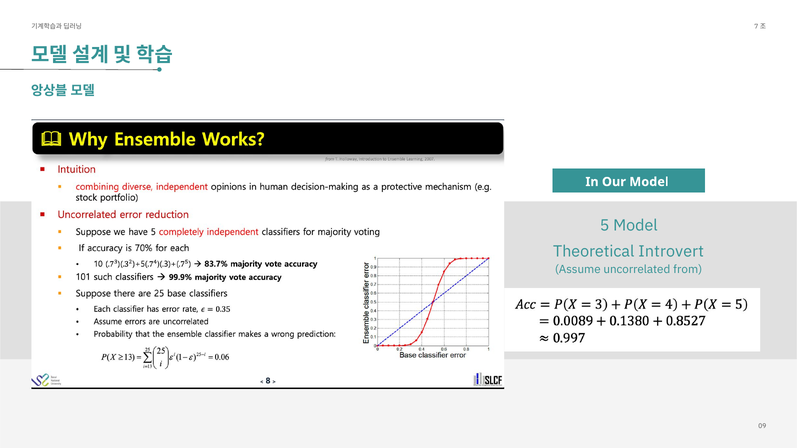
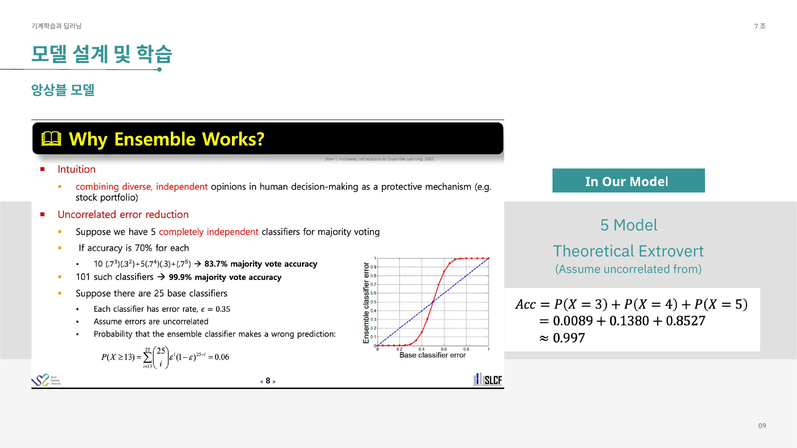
Introvert: Introvert -> Extrovert (671, 252)
